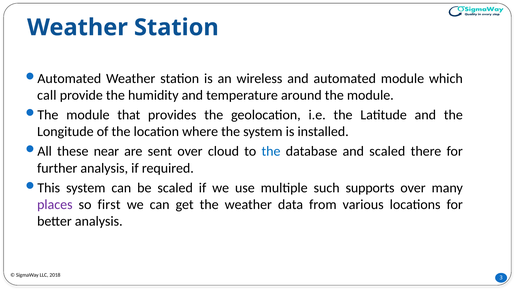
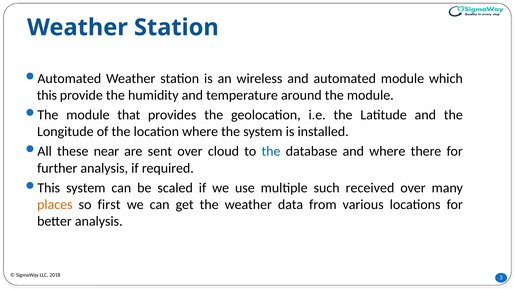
call: call -> this (47, 95)
and scaled: scaled -> where (387, 152)
supports: supports -> received (370, 188)
places colour: purple -> orange (55, 205)
